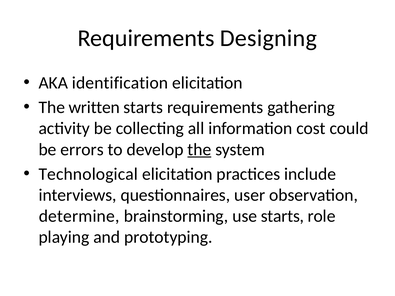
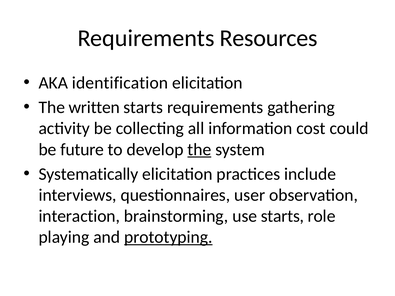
Designing: Designing -> Resources (269, 38)
errors: errors -> future (82, 150)
Technological: Technological -> Systematically (88, 174)
determine: determine -> interaction (79, 216)
prototyping underline: none -> present (168, 237)
